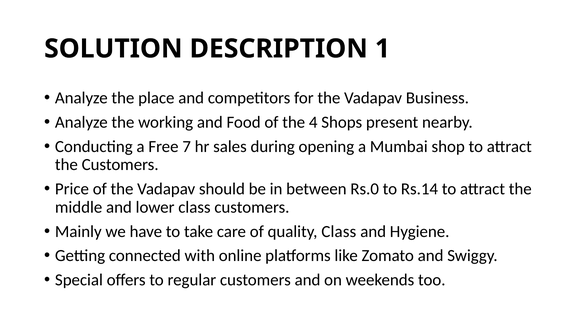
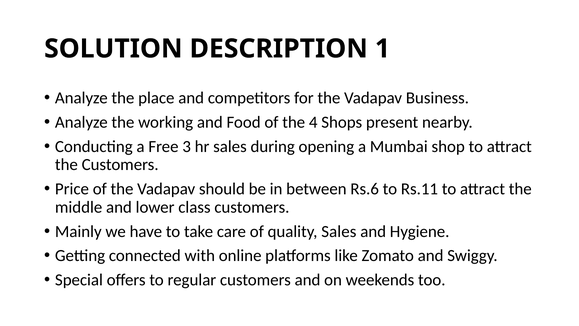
7: 7 -> 3 (187, 146)
Rs.0: Rs.0 -> Rs.6 (365, 189)
Rs.14: Rs.14 -> Rs.11 (419, 189)
quality Class: Class -> Sales (339, 231)
